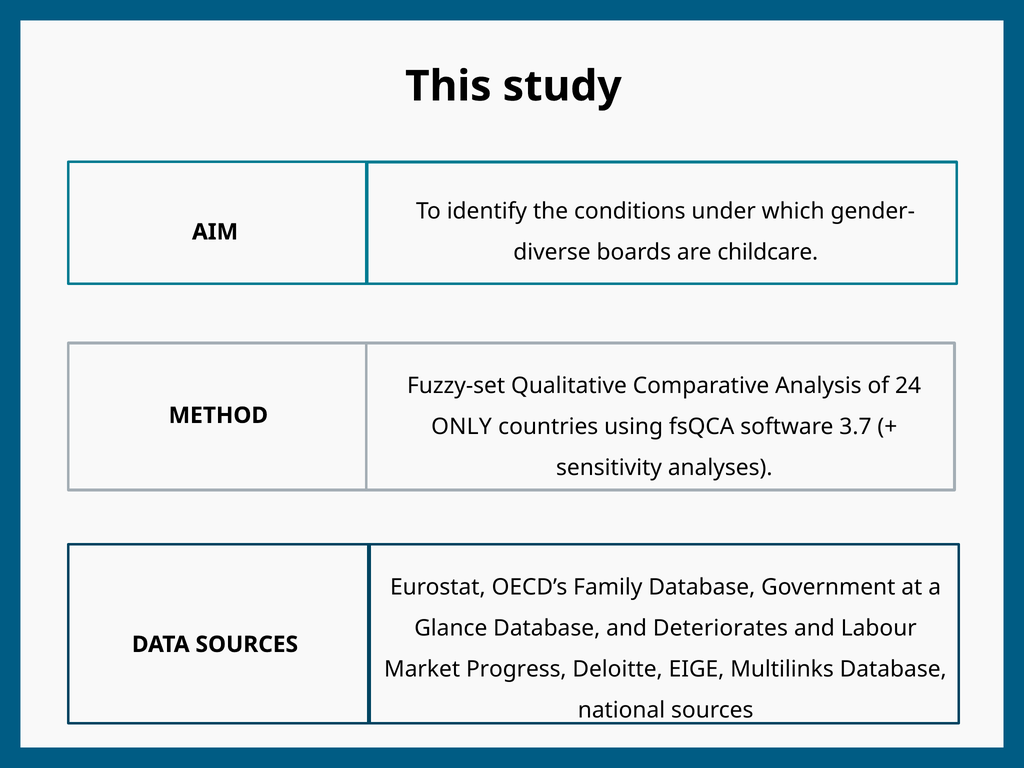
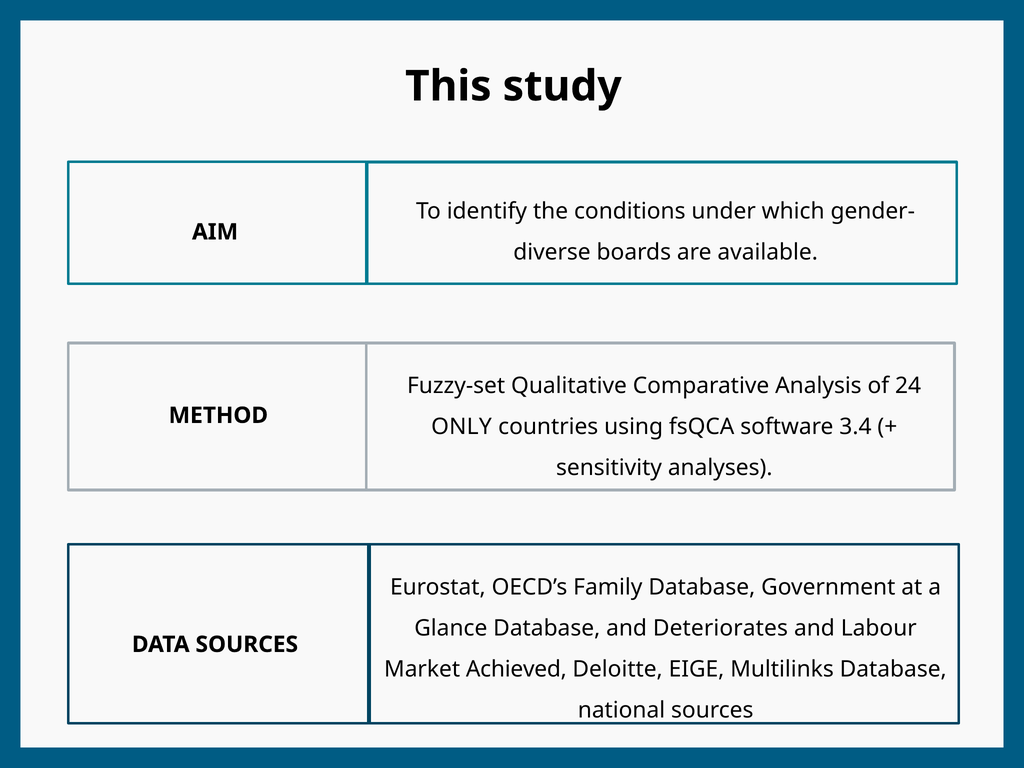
childcare: childcare -> available (768, 252)
3.7: 3.7 -> 3.4 (855, 427)
Progress: Progress -> Achieved (516, 669)
